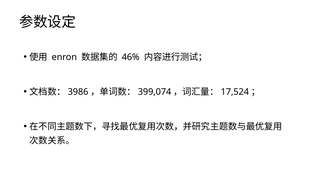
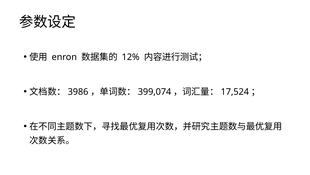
46%: 46% -> 12% (131, 57)
